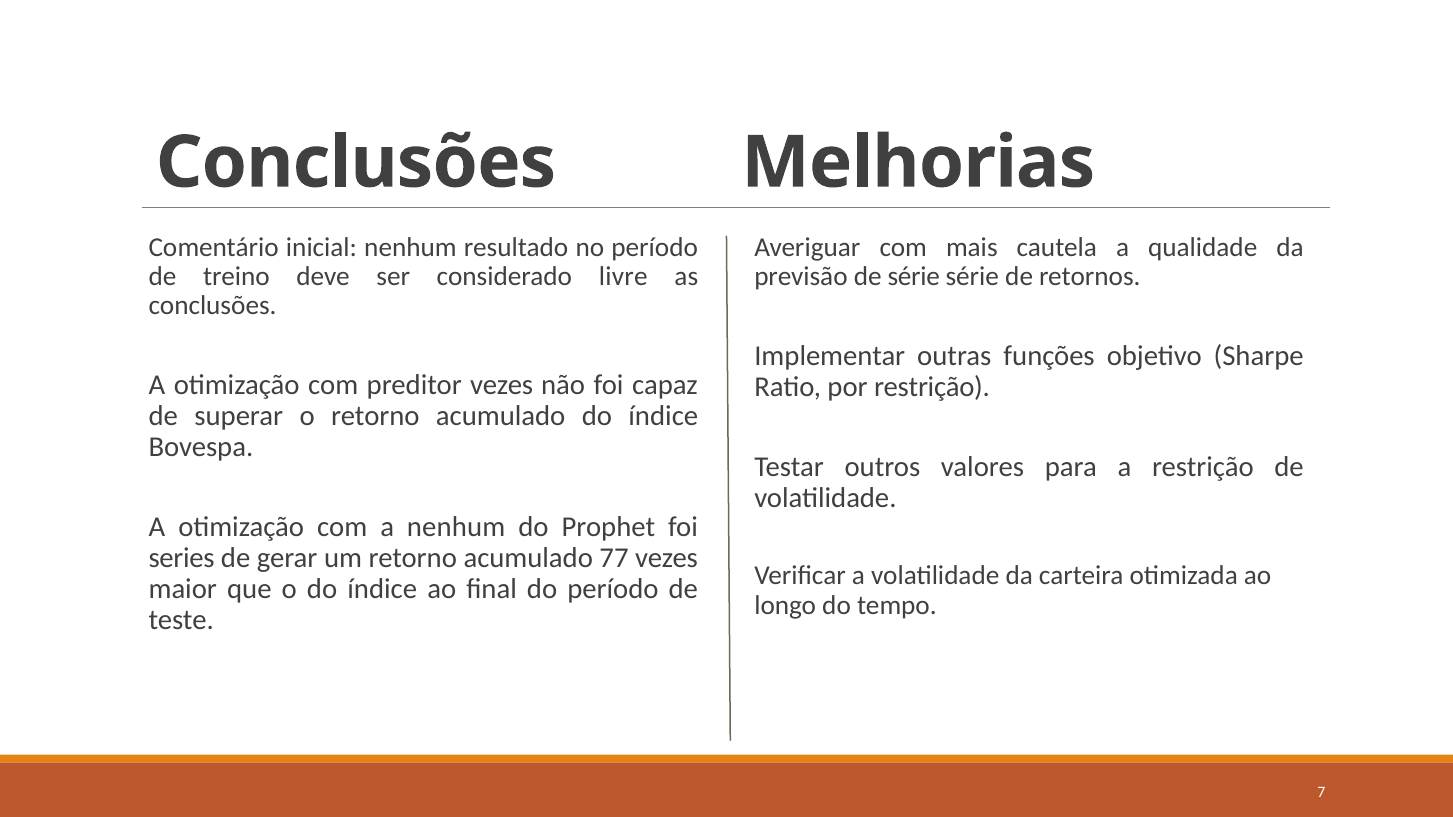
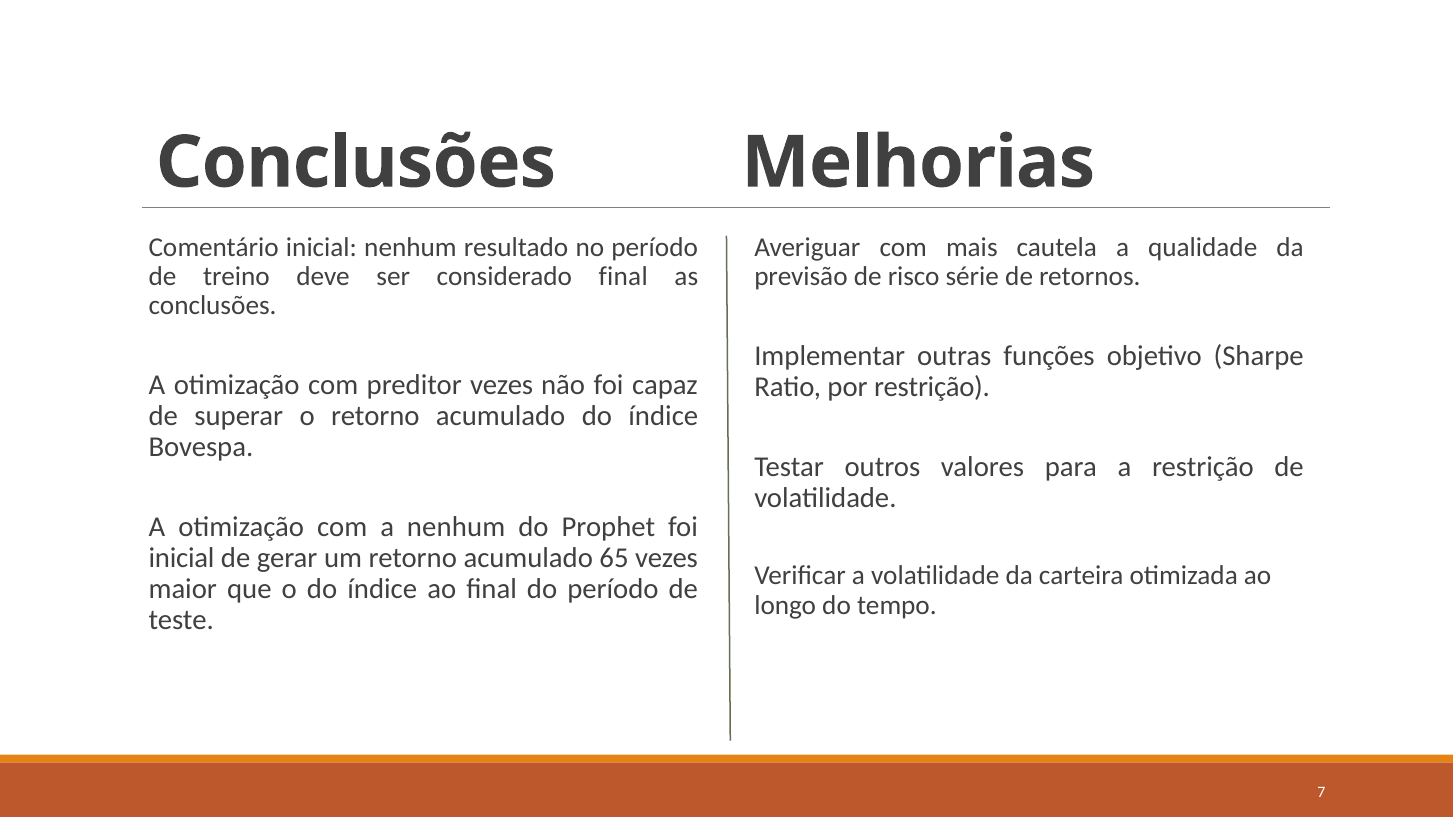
considerado livre: livre -> final (623, 277)
de série: série -> risco (914, 277)
series: series -> inicial (182, 559)
77: 77 -> 65 (614, 559)
